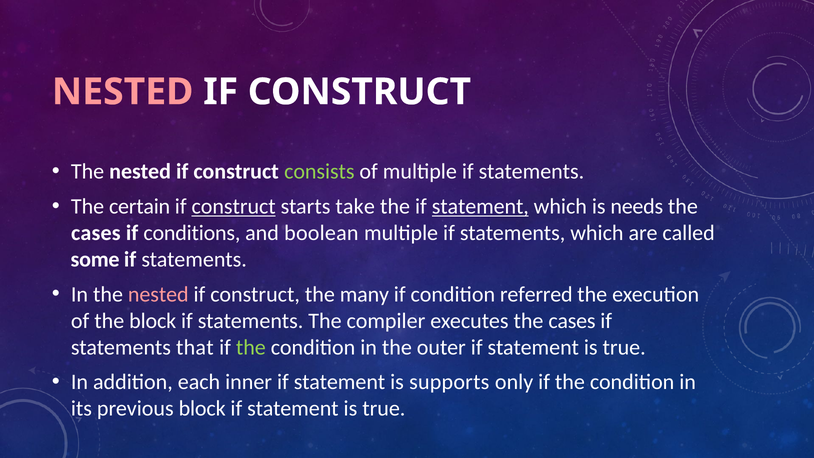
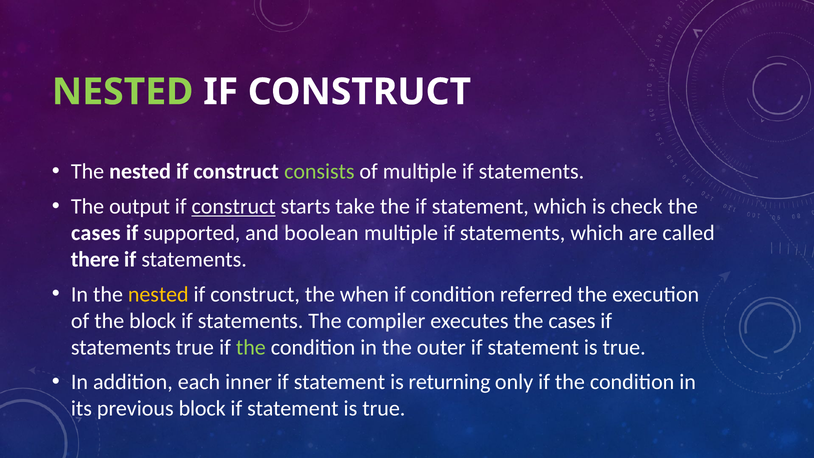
NESTED colour: pink -> light green (123, 92)
certain: certain -> output (140, 206)
statement underline: present -> none (480, 206)
needs: needs -> check (637, 206)
conditions: conditions -> supported (192, 233)
some: some -> there (95, 259)
nested colour: pink -> yellow (158, 294)
many: many -> when (364, 294)
statements that: that -> true (195, 347)
supports: supports -> returning (449, 382)
